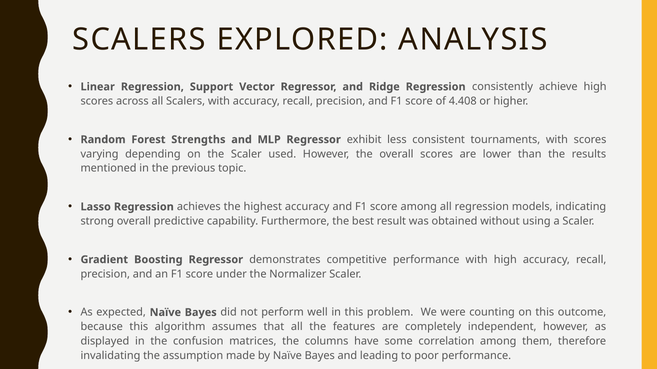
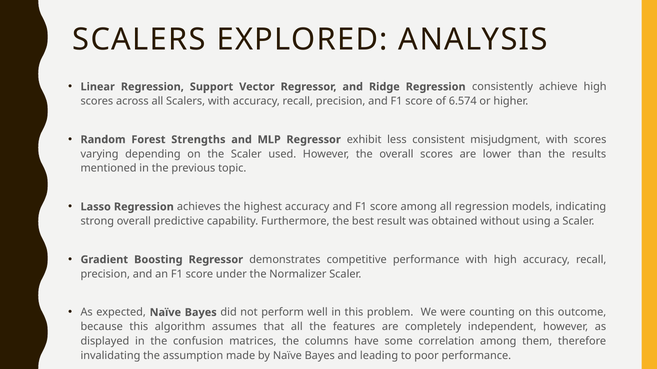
4.408: 4.408 -> 6.574 (463, 101)
tournaments: tournaments -> misjudgment (505, 140)
